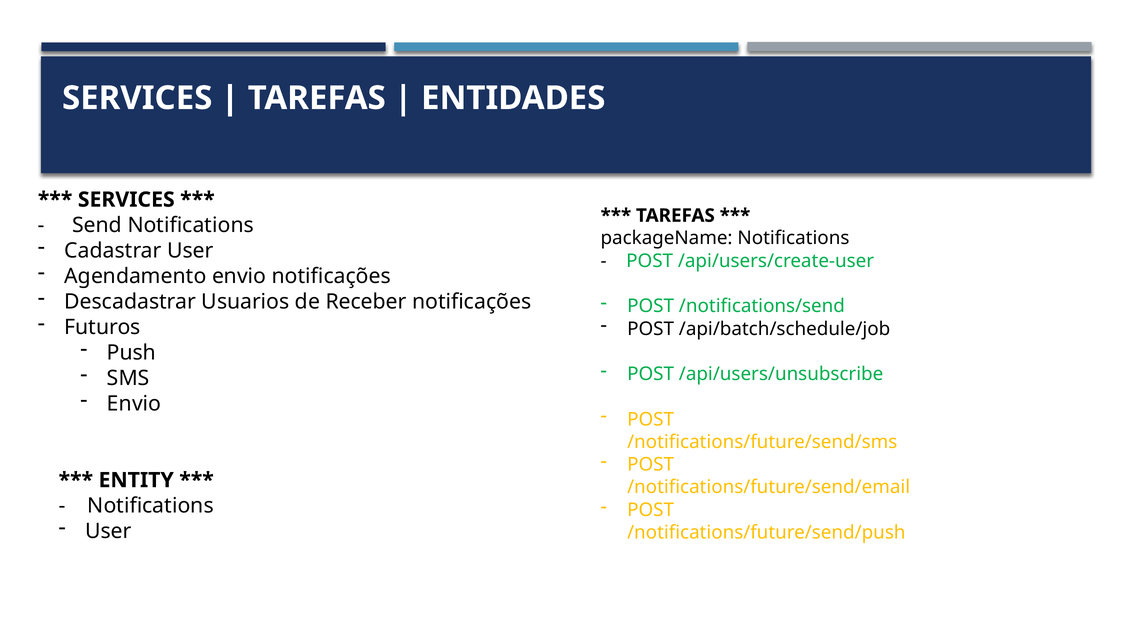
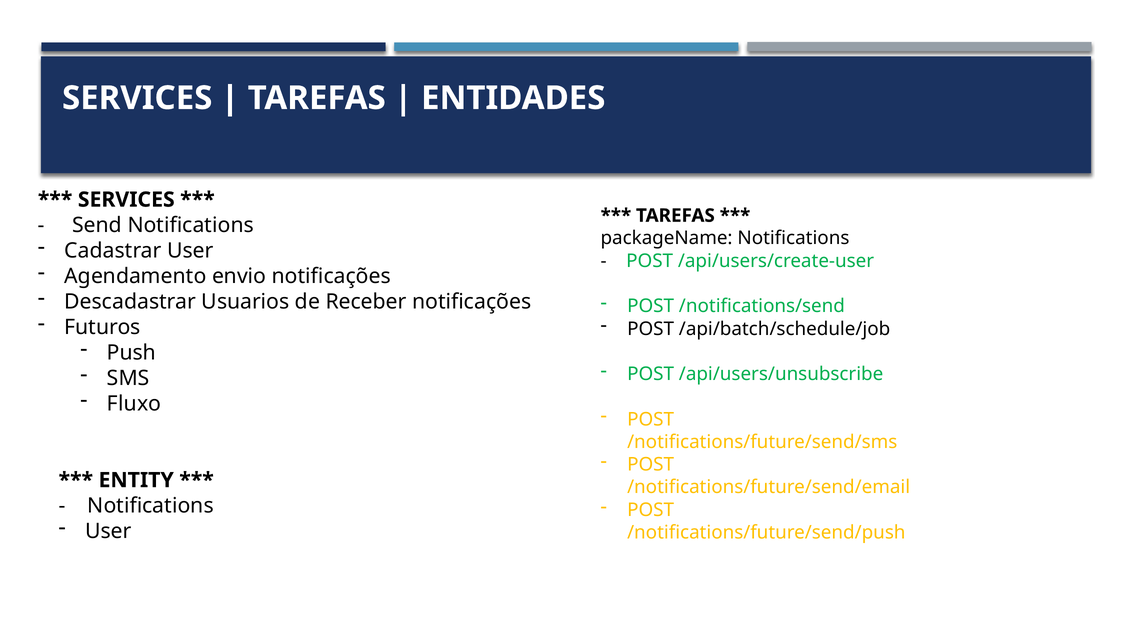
Envio: Envio -> Fluxo (134, 404)
